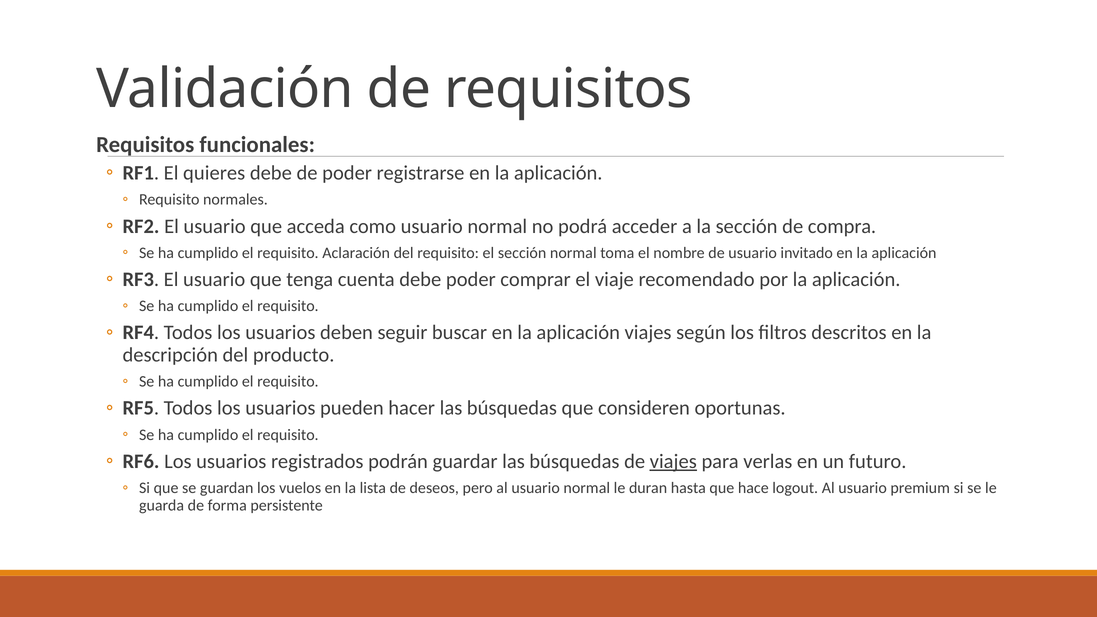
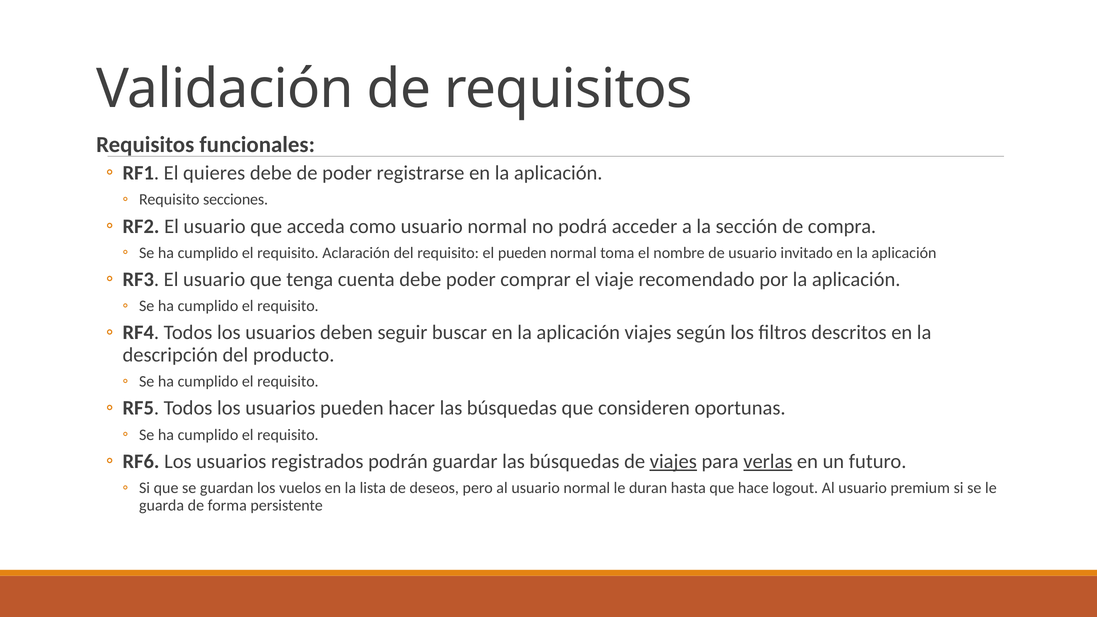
normales: normales -> secciones (236, 200)
el sección: sección -> pueden (522, 253)
verlas underline: none -> present (768, 461)
